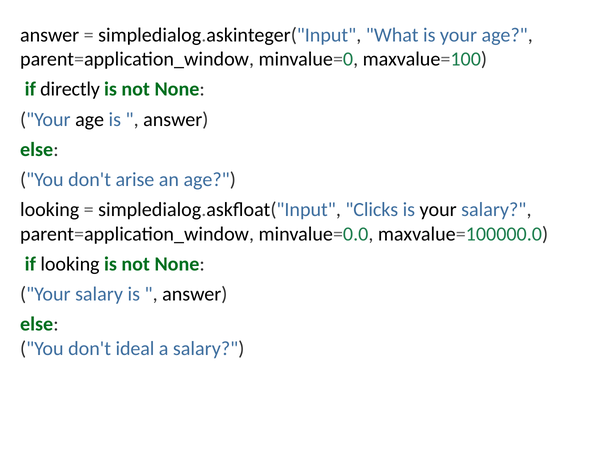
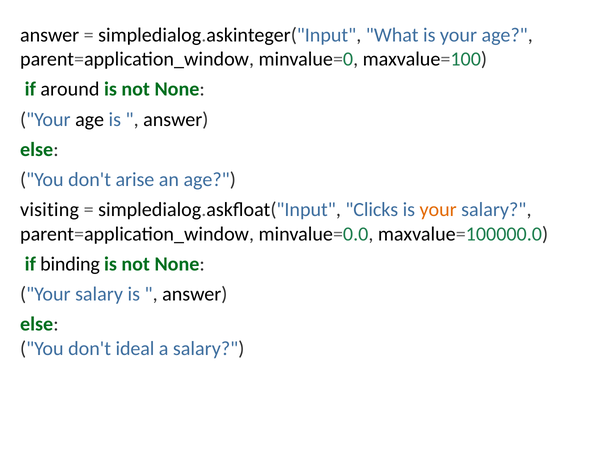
directly: directly -> around (70, 89)
looking: looking -> visiting (50, 210)
your colour: black -> orange (438, 210)
if looking: looking -> binding (70, 264)
